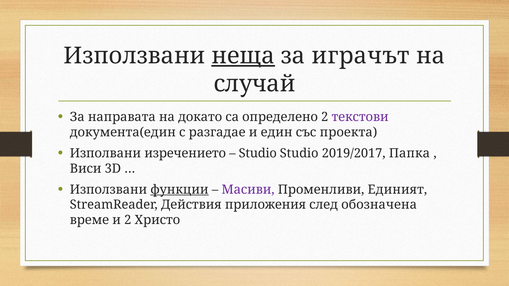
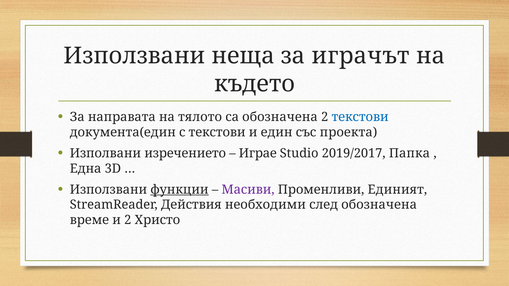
неща underline: present -> none (243, 56)
случай: случай -> където (254, 84)
докато: докато -> тялото (200, 117)
са определено: определено -> обозначена (280, 117)
текстови colour: purple -> blue (360, 117)
с разгадае: разгадае -> текстови (217, 132)
Studio: Studio -> Играе (258, 153)
Виси: Виси -> Една (86, 169)
приложения: приложения -> необходими (265, 205)
